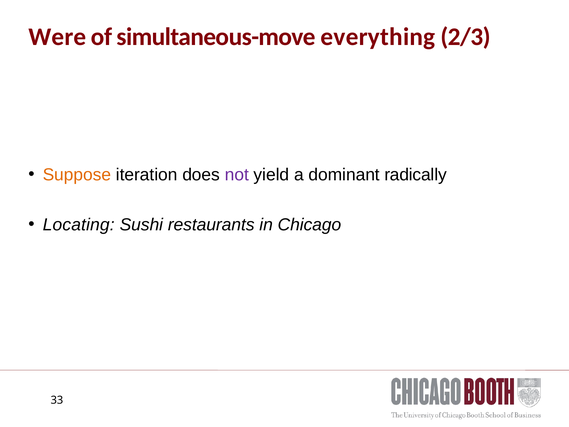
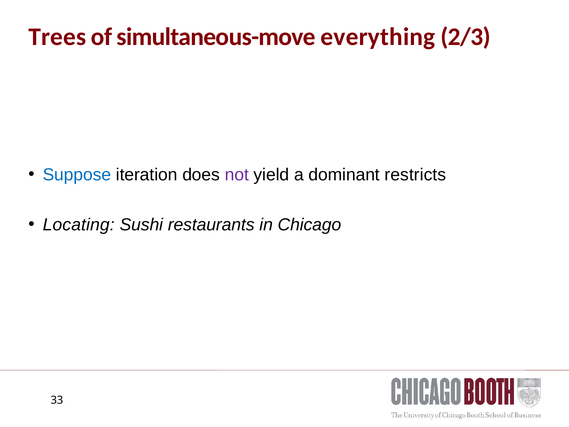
Were: Were -> Trees (57, 37)
Suppose colour: orange -> blue (77, 175)
radically: radically -> restricts (415, 175)
